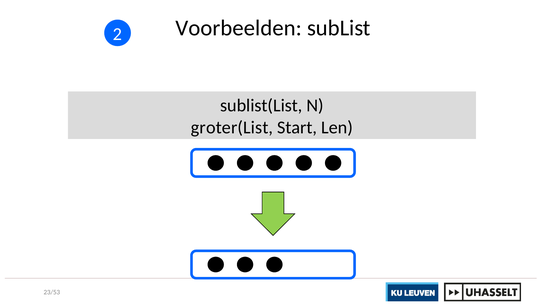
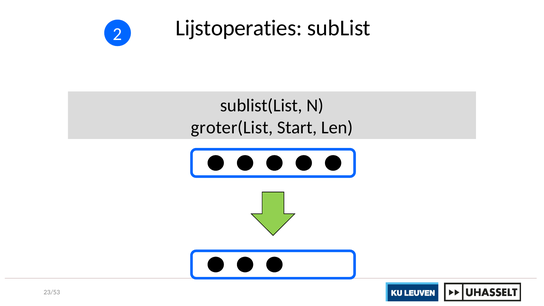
Voorbeelden: Voorbeelden -> Lijstoperaties (239, 28)
